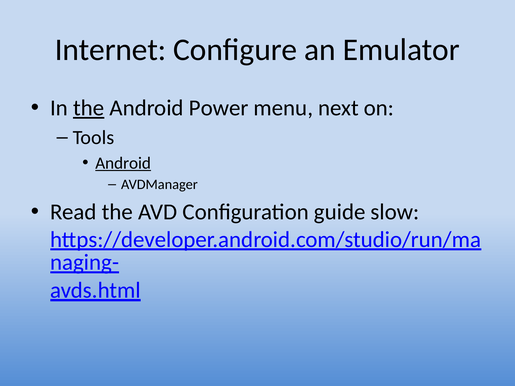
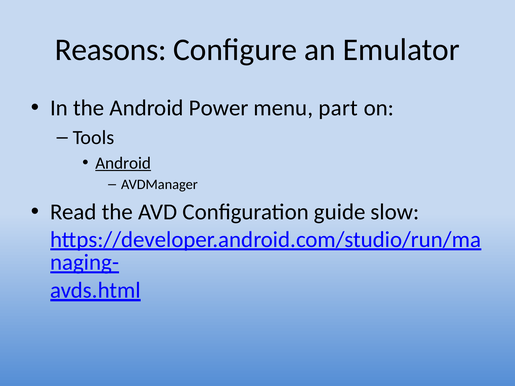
Internet: Internet -> Reasons (111, 50)
the underline: present -> none (89, 108)
next: next -> part (338, 108)
